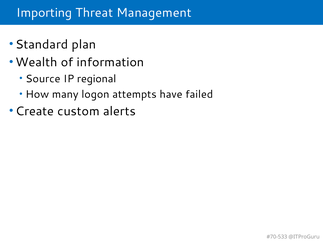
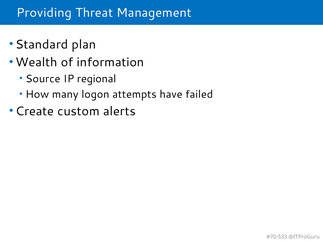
Importing: Importing -> Providing (44, 13)
